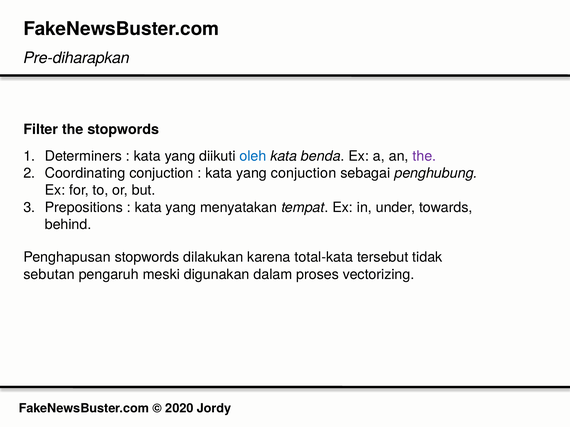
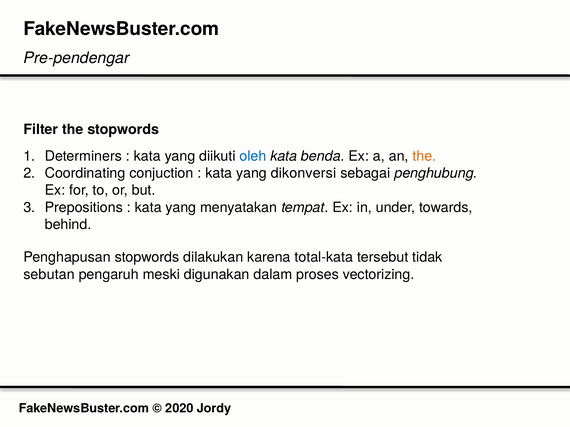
Pre-diharapkan: Pre-diharapkan -> Pre-pendengar (76, 58)
the colour: purple -> orange (424, 156)
yang conjuction: conjuction -> dikonversi (304, 173)
